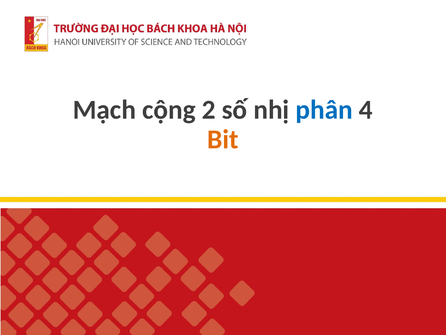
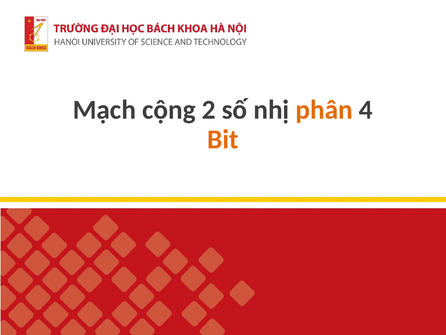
phân colour: blue -> orange (324, 110)
